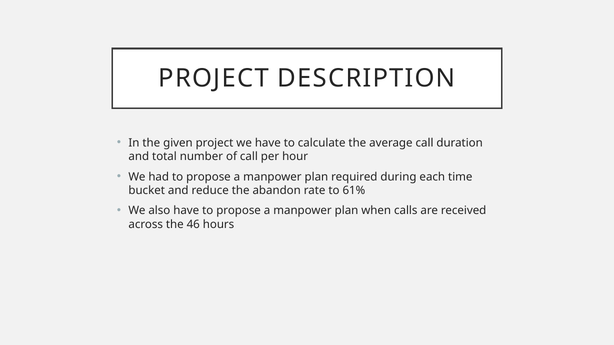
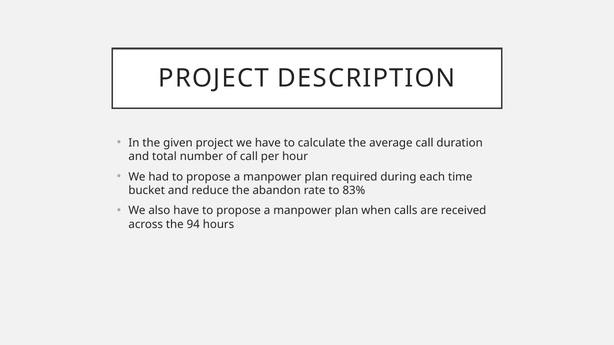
61%: 61% -> 83% (354, 191)
46: 46 -> 94 (193, 225)
